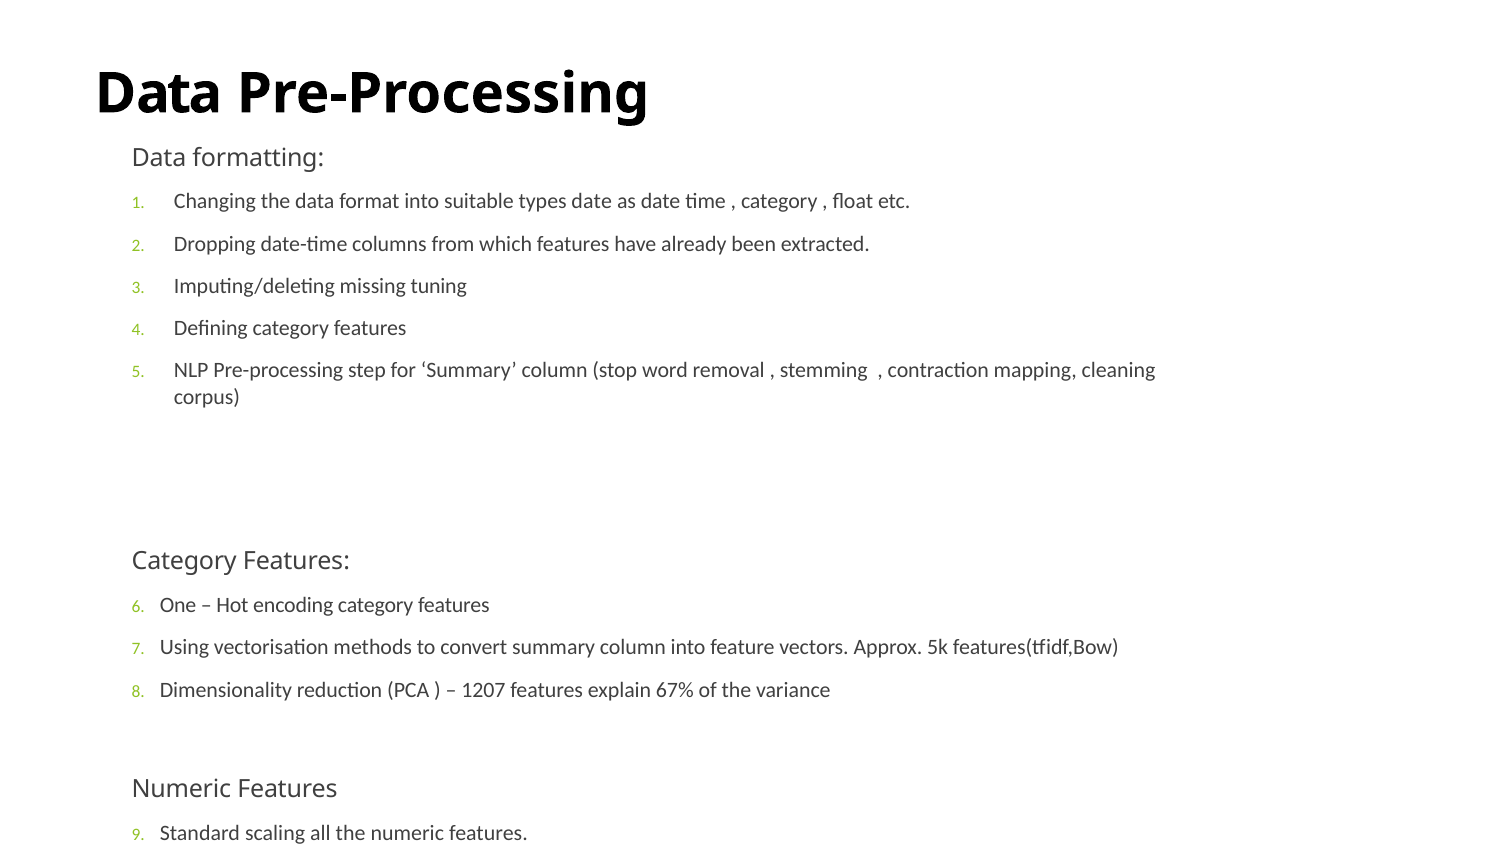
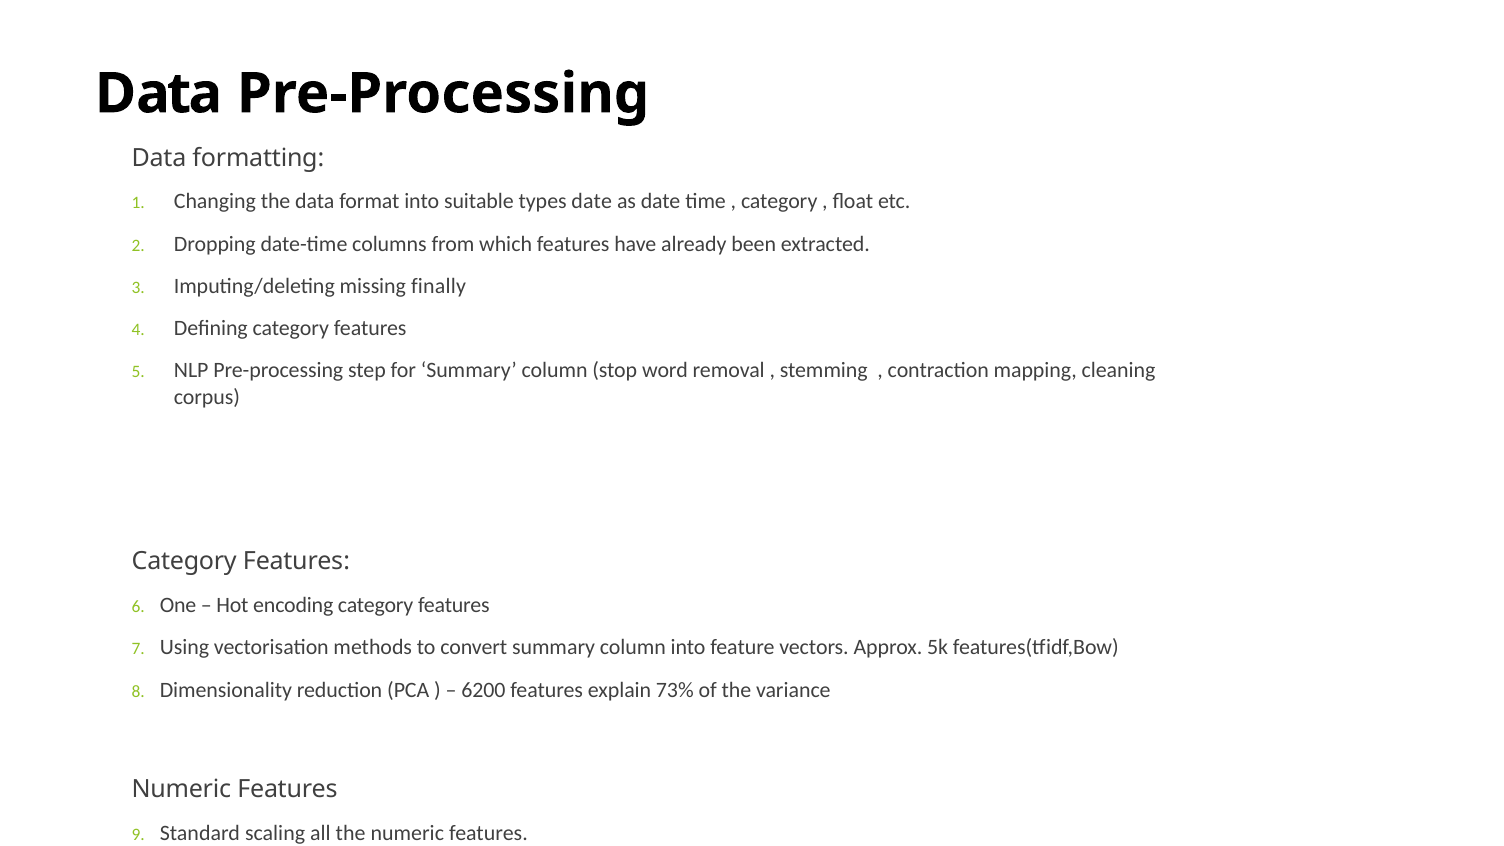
tuning: tuning -> finally (439, 286)
1207: 1207 -> 6200 (483, 690)
67%: 67% -> 73% (675, 690)
